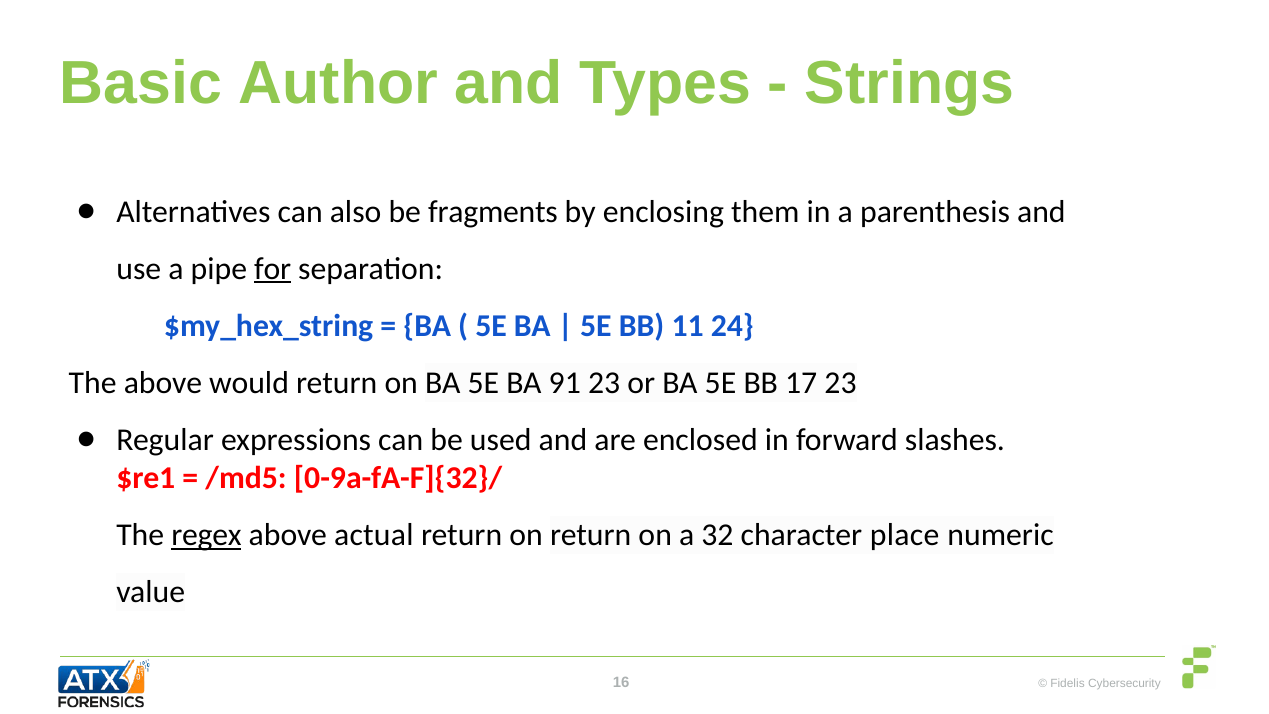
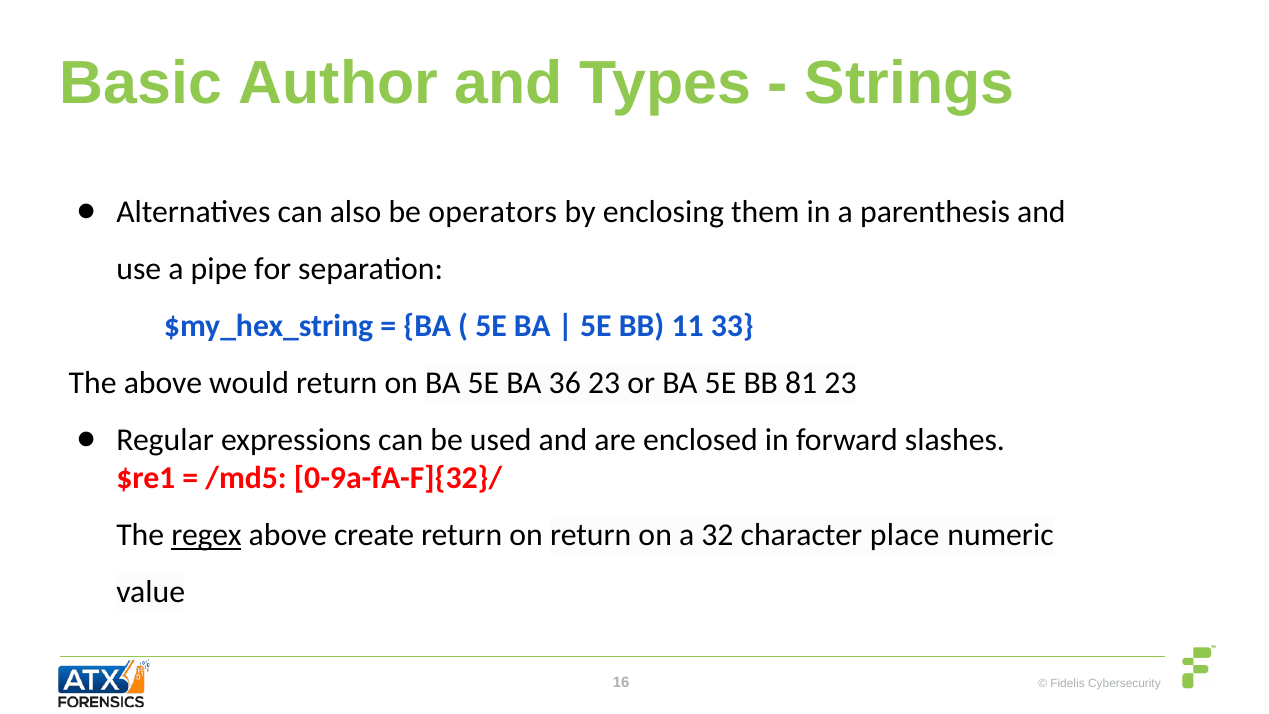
fragments: fragments -> operators (493, 212)
for underline: present -> none (273, 269)
24: 24 -> 33 (732, 326)
91: 91 -> 36 (565, 383)
17: 17 -> 81 (801, 383)
actual: actual -> create (374, 535)
